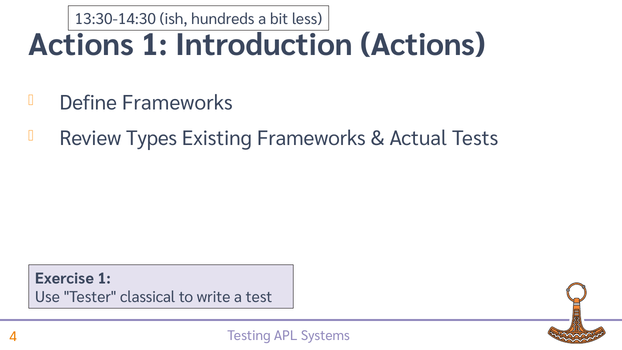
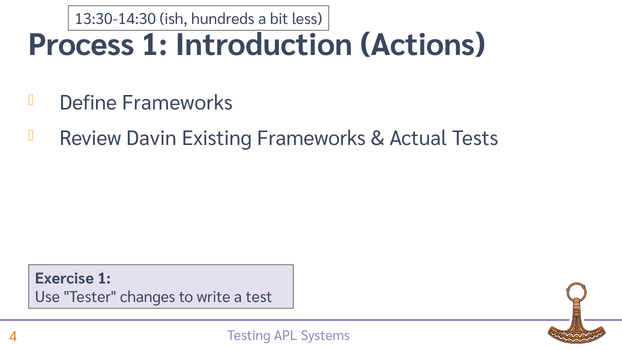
Actions: Actions -> Process (81, 45)
Types: Types -> Davin (151, 138)
classical: classical -> changes (148, 297)
